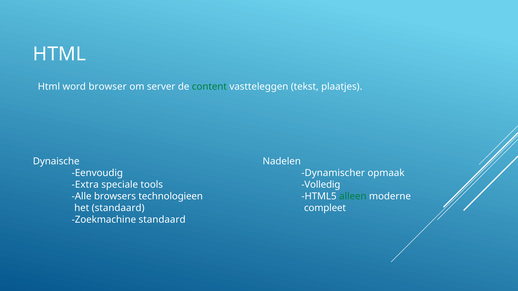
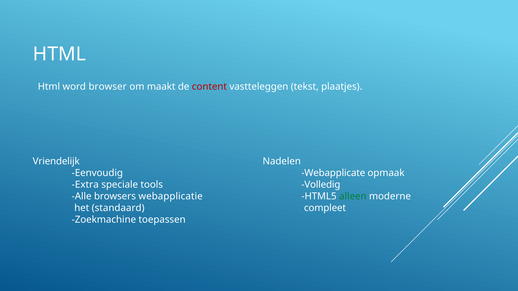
server: server -> maakt (161, 87)
content colour: green -> red (209, 87)
Dynaische: Dynaische -> Vriendelijk (56, 162)
Dynamischer: Dynamischer -> Webapplicate (333, 173)
technologieen: technologieen -> webapplicatie (171, 197)
Zoekmachine standaard: standaard -> toepassen (162, 220)
